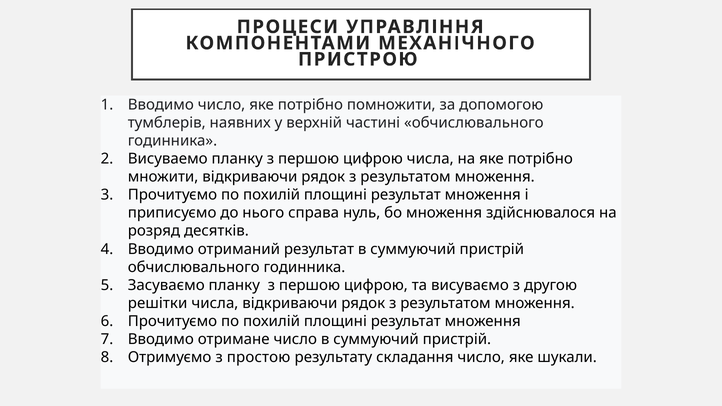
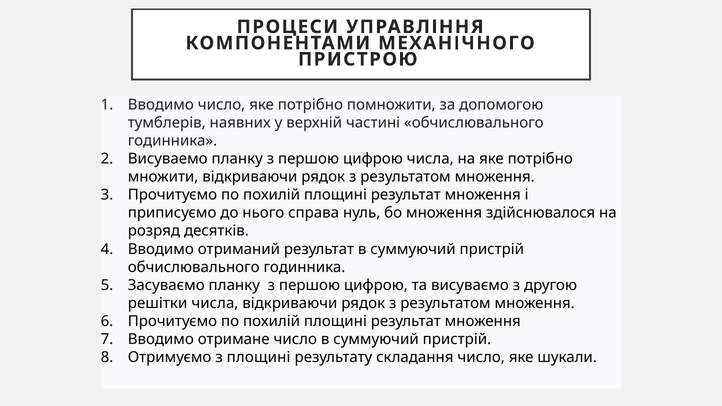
з простою: простою -> площині (259, 357)
